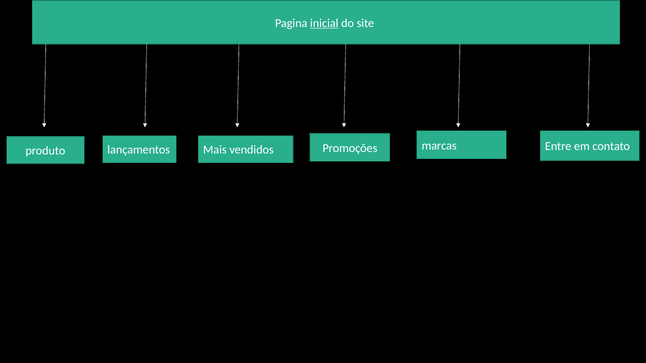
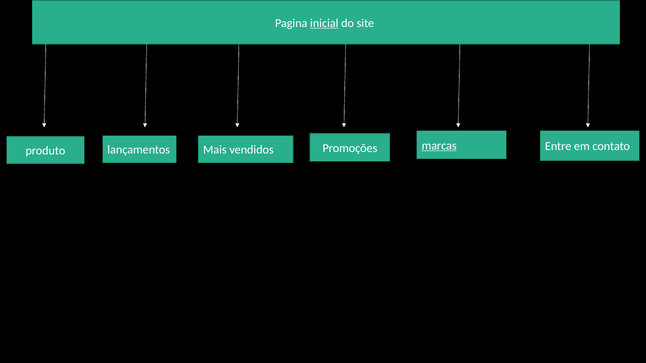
marcas underline: none -> present (439, 146)
